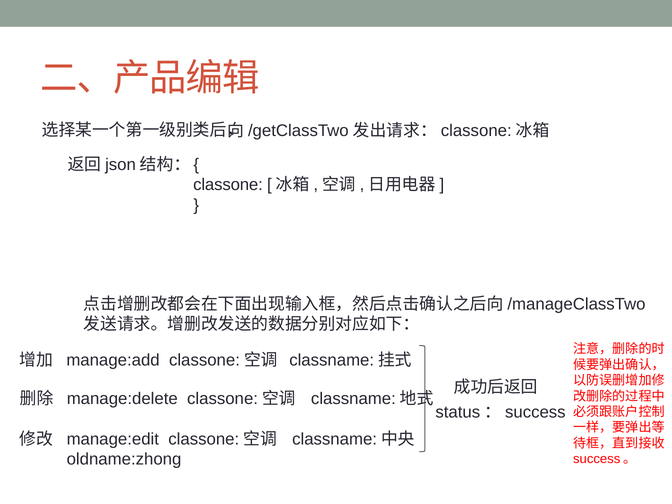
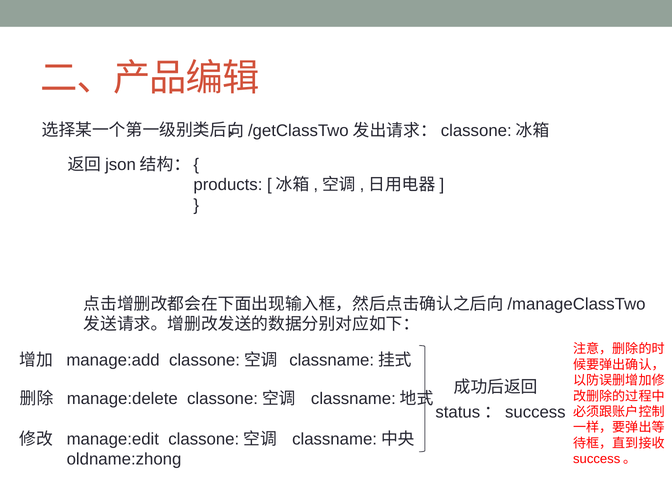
classone: classone -> products (228, 185)
